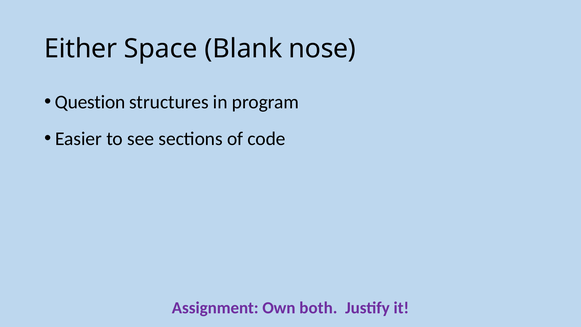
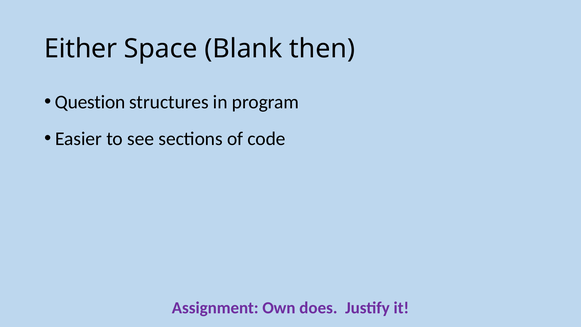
nose: nose -> then (322, 49)
both: both -> does (318, 308)
